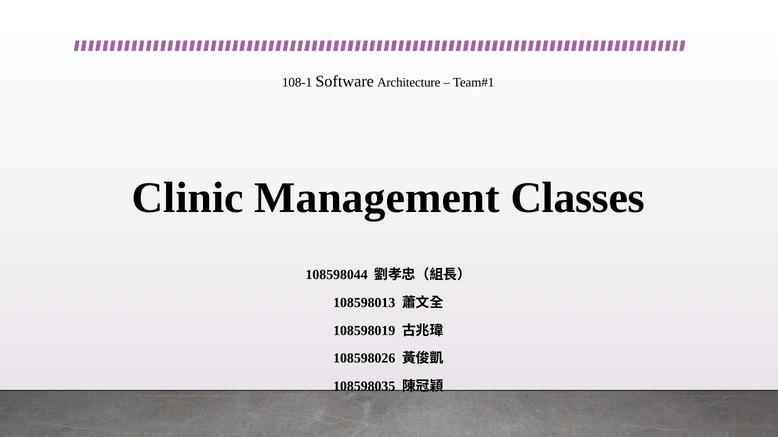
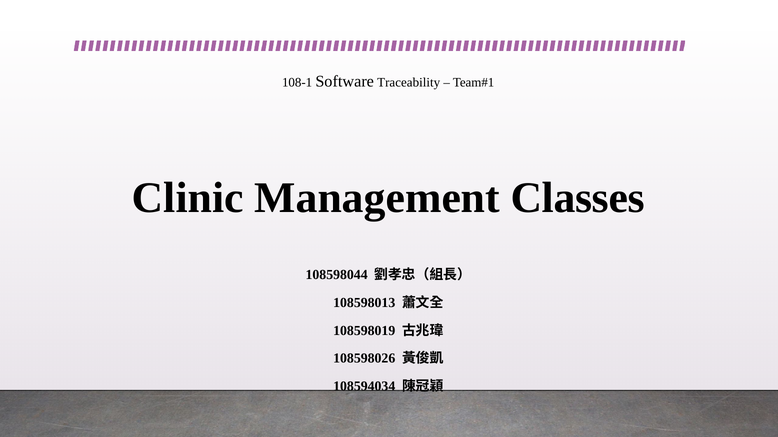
Architecture: Architecture -> Traceability (409, 83)
108598035: 108598035 -> 108594034 (364, 387)
